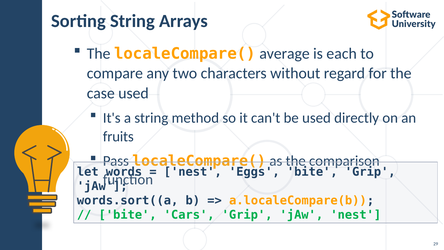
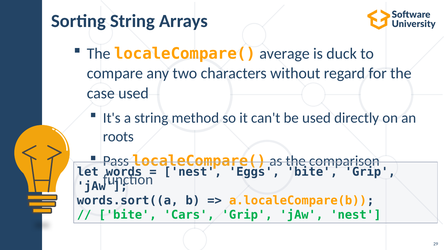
each: each -> duck (342, 54)
fruits: fruits -> roots (118, 137)
